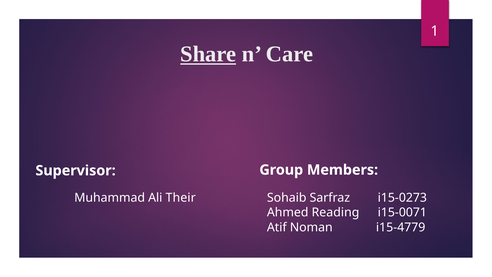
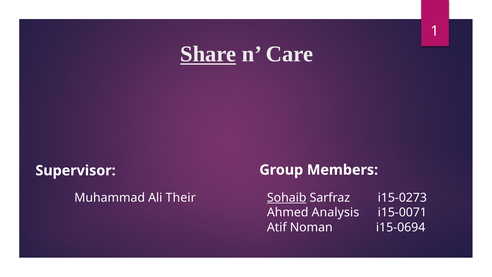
Sohaib underline: none -> present (287, 198)
Reading: Reading -> Analysis (335, 212)
i15-4779: i15-4779 -> i15-0694 (401, 227)
